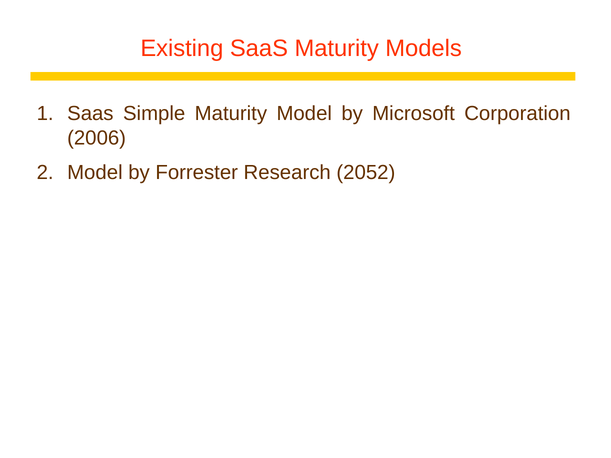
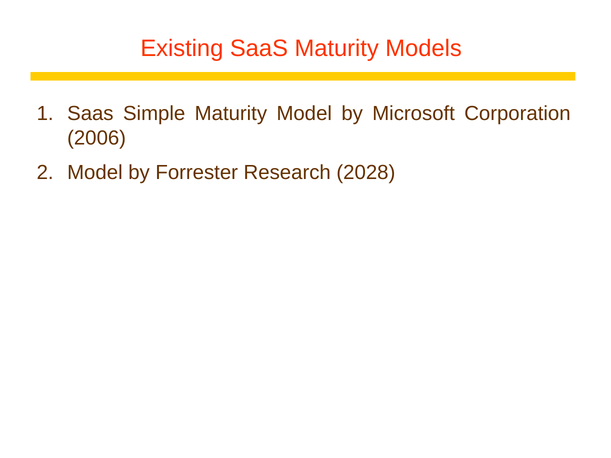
2052: 2052 -> 2028 (366, 173)
